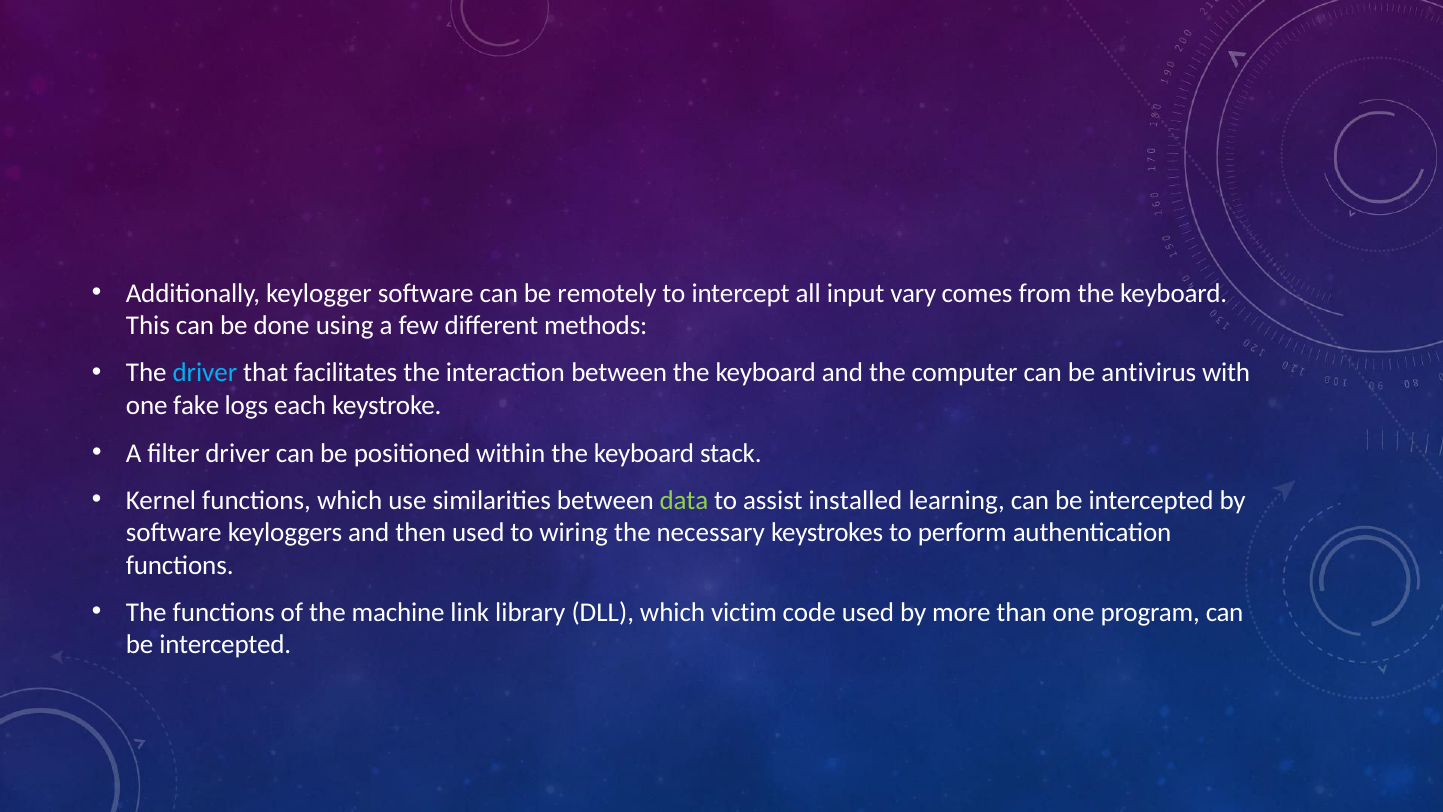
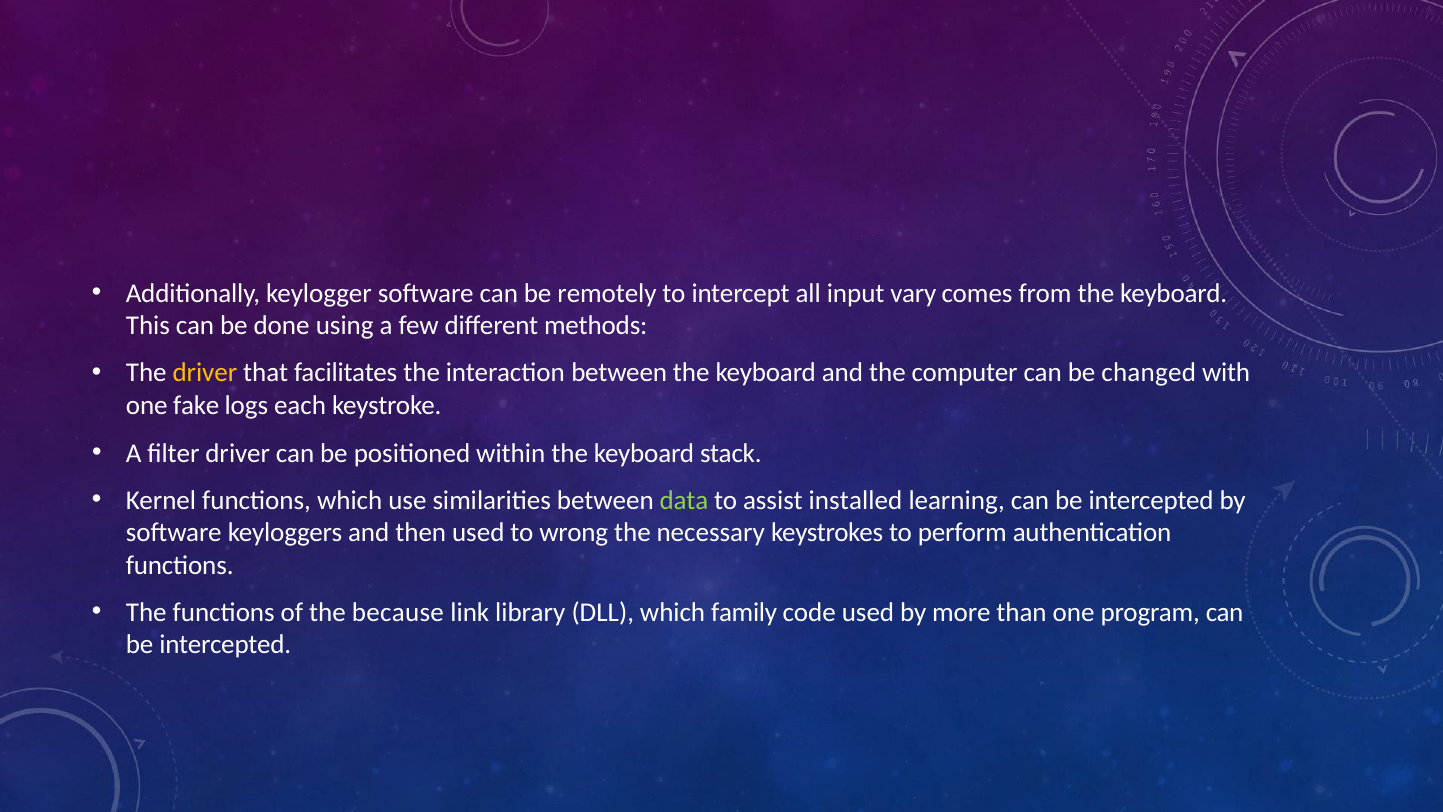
driver colour: light blue -> yellow (205, 373)
antivirus: antivirus -> changed (1149, 373)
wiring: wiring -> wrong (574, 533)
machine: machine -> because (398, 612)
victim: victim -> family (744, 612)
